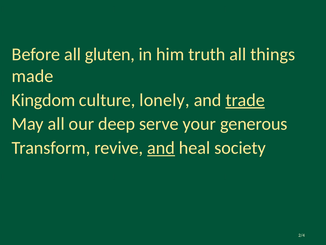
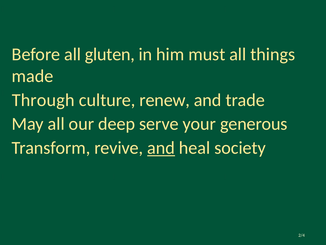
truth: truth -> must (207, 54)
Kingdom: Kingdom -> Through (43, 100)
lonely: lonely -> renew (165, 100)
trade underline: present -> none (245, 100)
